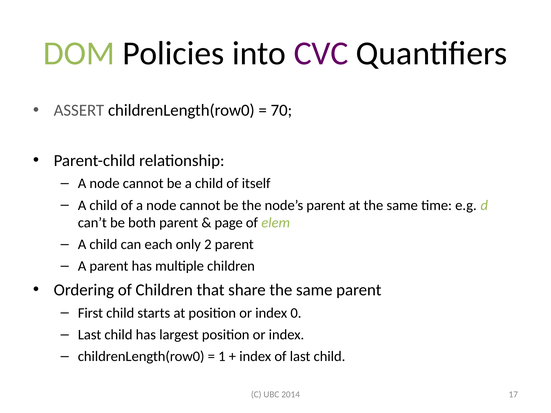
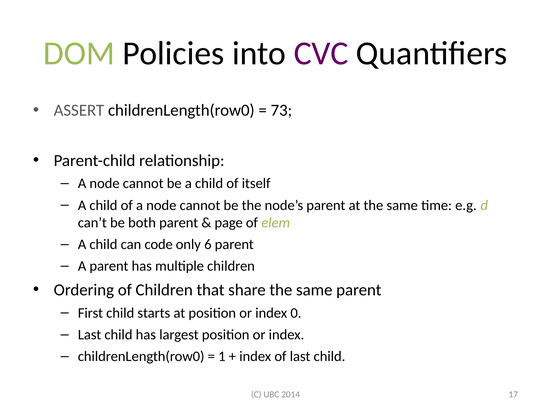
70: 70 -> 73 (281, 110)
each: each -> code (159, 245)
2: 2 -> 6 (208, 245)
